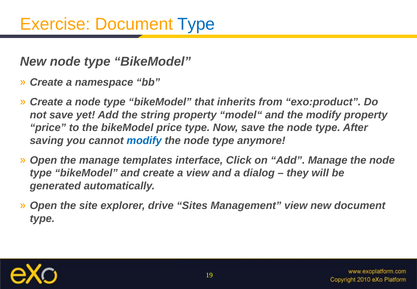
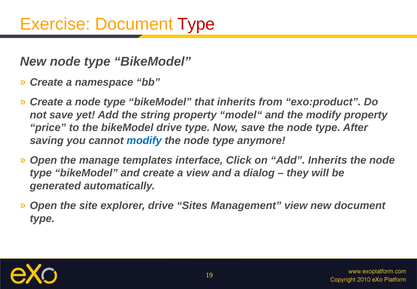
Type colour: blue -> red (196, 24)
bikeModel price: price -> drive (169, 128)
Add Manage: Manage -> Inherits (328, 160)
